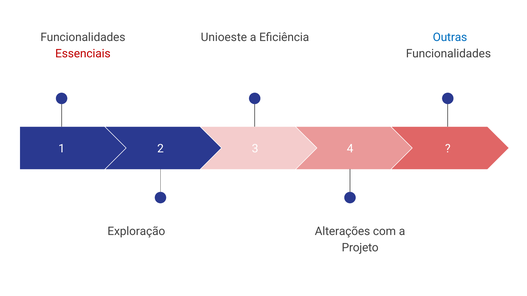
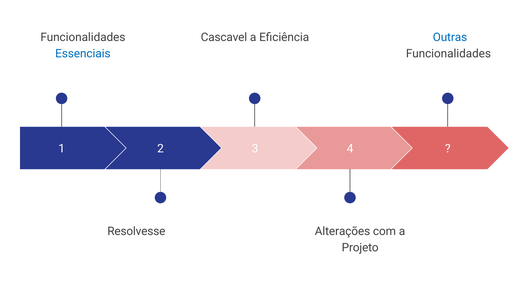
Unioeste: Unioeste -> Cascavel (224, 37)
Essenciais colour: red -> blue (83, 54)
Exploração: Exploração -> Resolvesse (136, 232)
